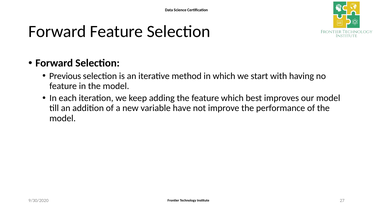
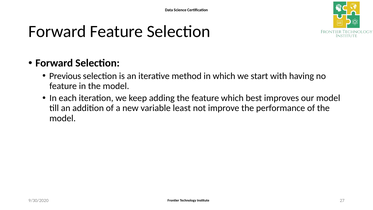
have: have -> least (182, 108)
